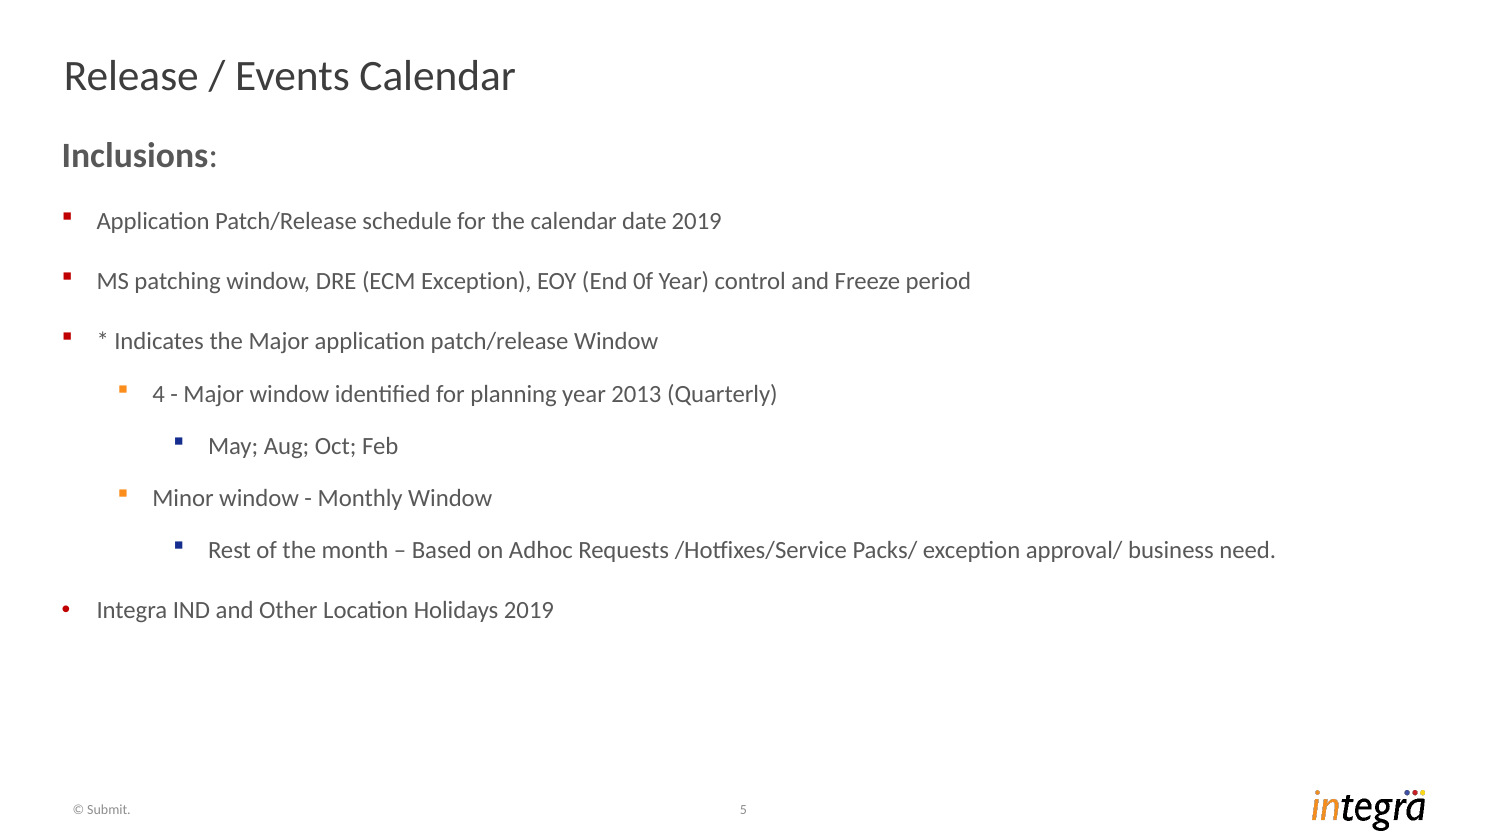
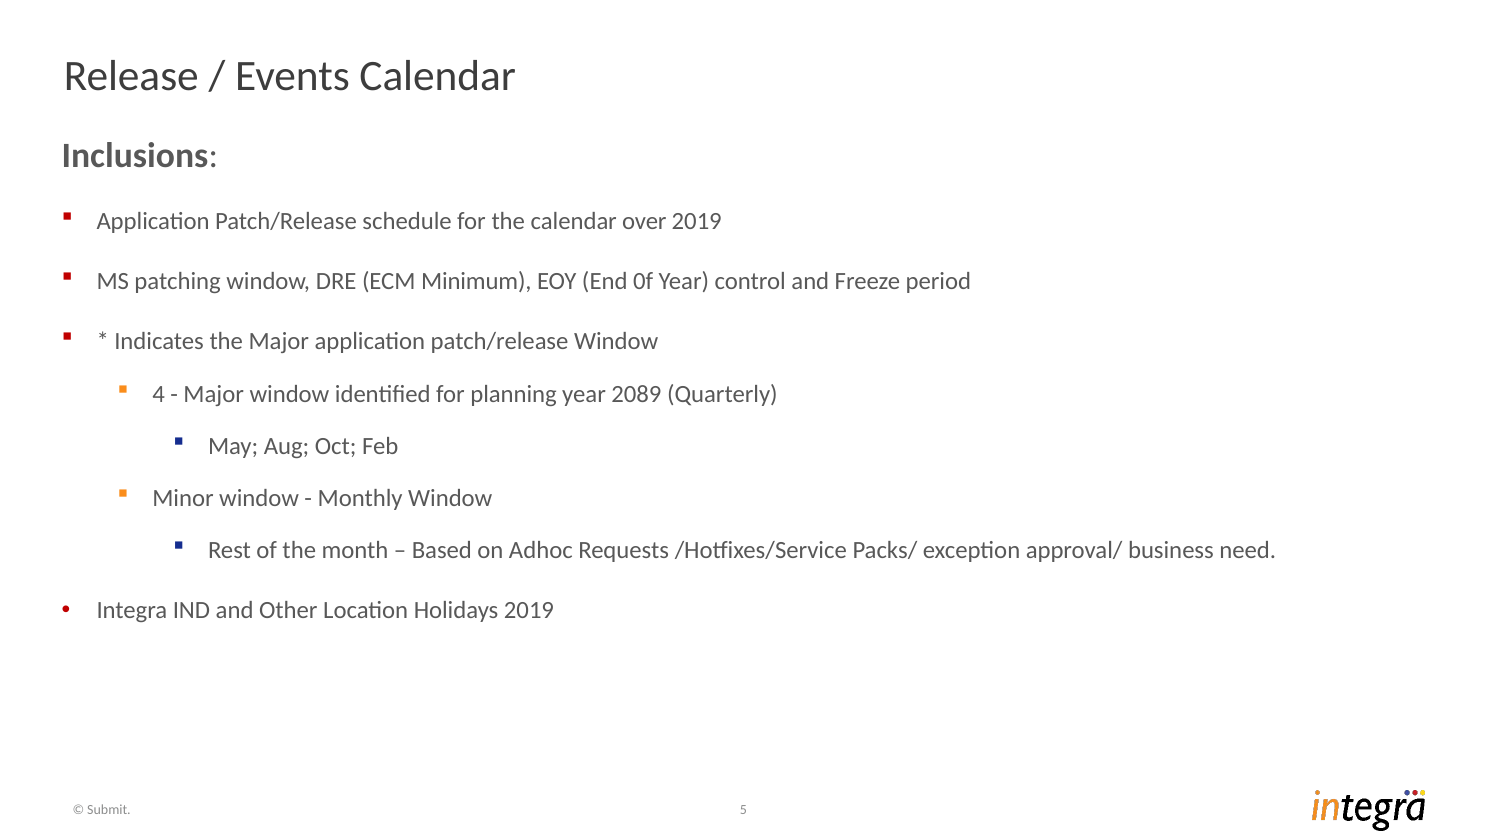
date: date -> over (644, 222)
ECM Exception: Exception -> Minimum (476, 282)
2013: 2013 -> 2089 (636, 394)
